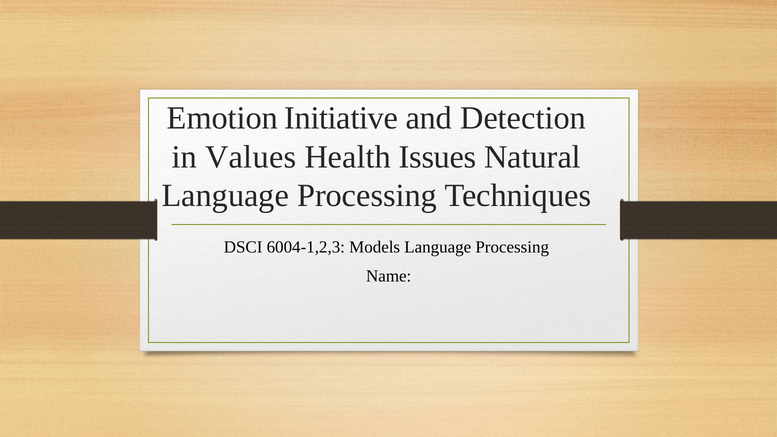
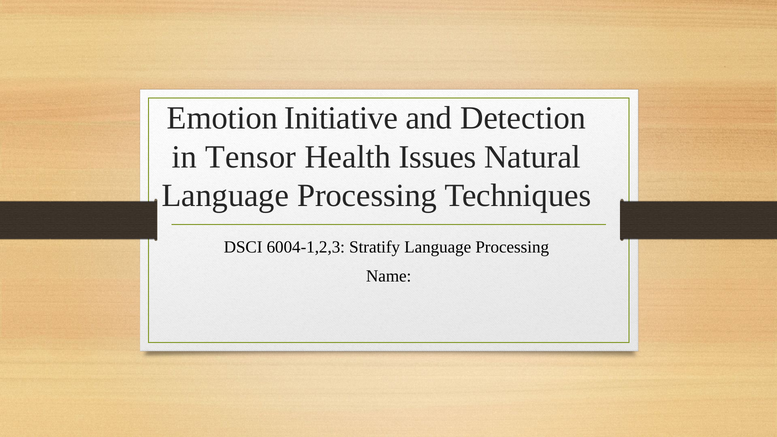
Values: Values -> Tensor (251, 157)
Models: Models -> Stratify (375, 247)
